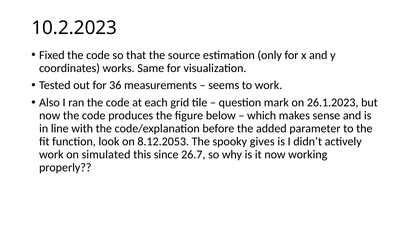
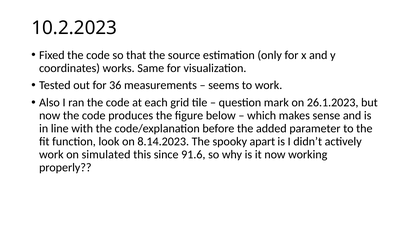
8.12.2053: 8.12.2053 -> 8.14.2023 (163, 141)
gives: gives -> apart (262, 141)
26.7: 26.7 -> 91.6 (193, 154)
